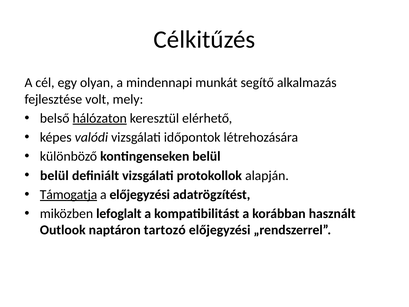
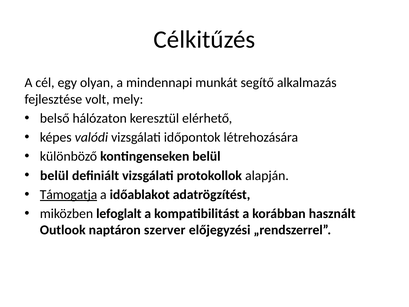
hálózaton underline: present -> none (100, 118)
a előjegyzési: előjegyzési -> időablakot (140, 195)
tartozó: tartozó -> szerver (165, 230)
